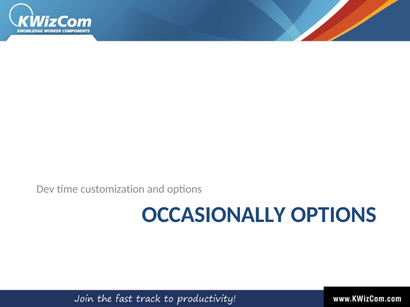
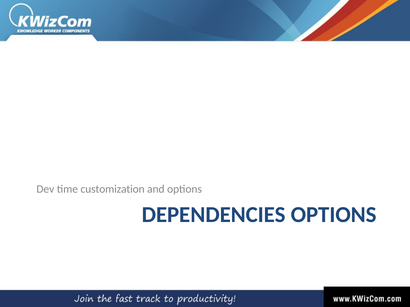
OCCASIONALLY: OCCASIONALLY -> DEPENDENCIES (214, 215)
